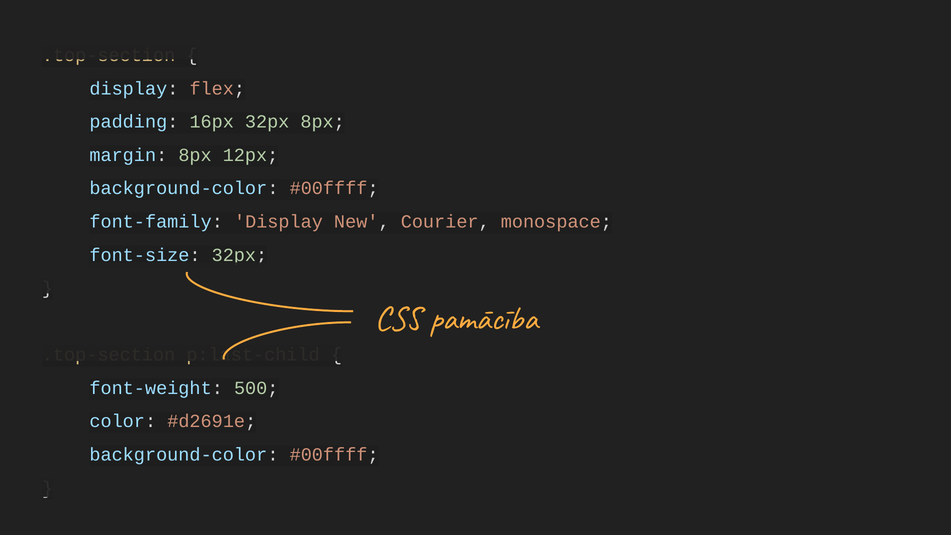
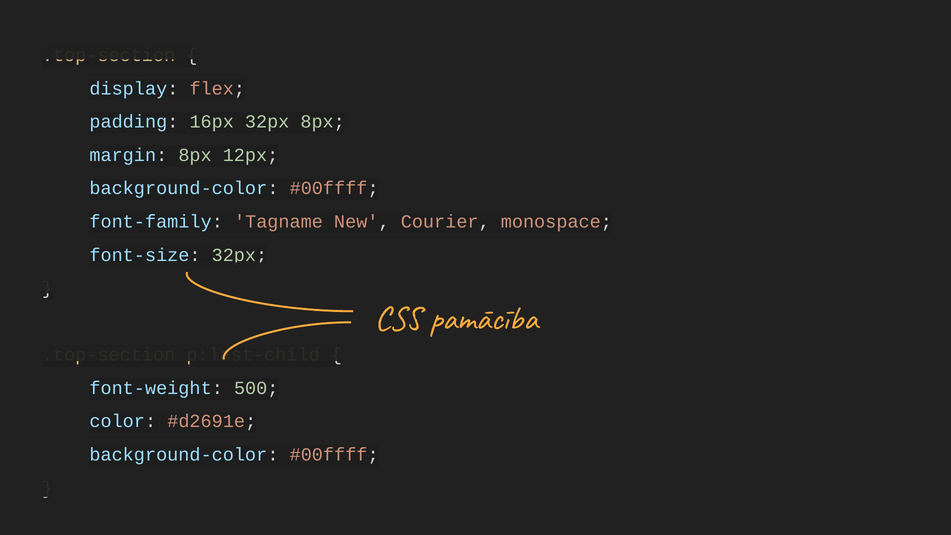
font-family Display: Display -> Tagname (278, 222)
